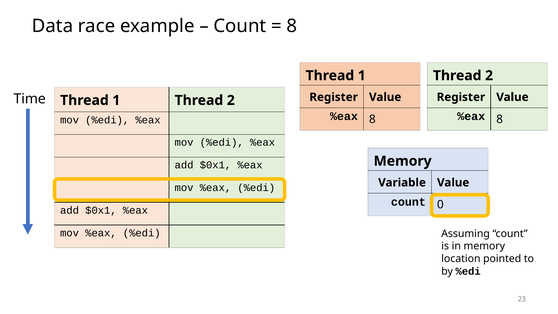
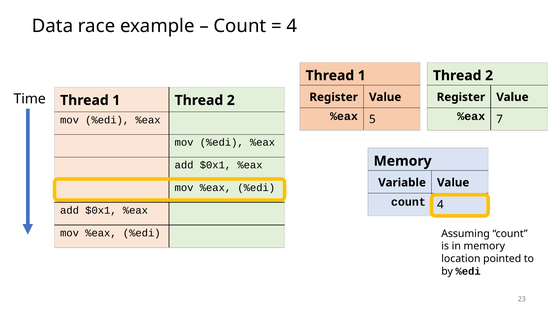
8: 8 -> 4 (292, 26)
8: 8 -> 5 (372, 119)
8: 8 -> 7 (500, 119)
count 0: 0 -> 4 (440, 205)
